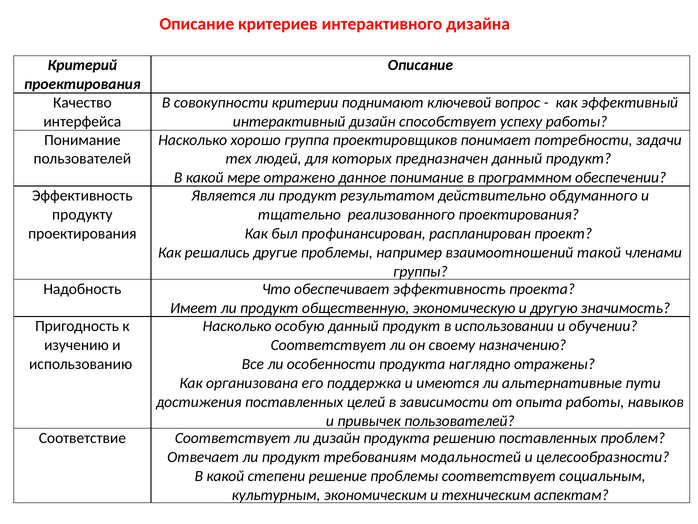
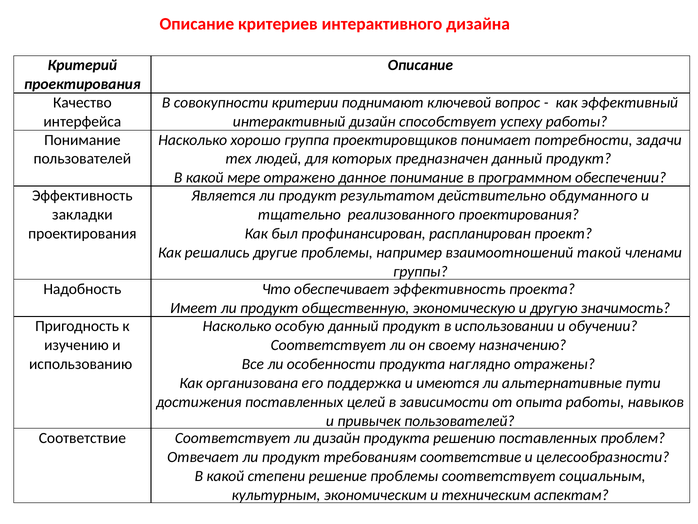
продукту: продукту -> закладки (82, 215)
требованиям модальностей: модальностей -> соответствие (471, 457)
